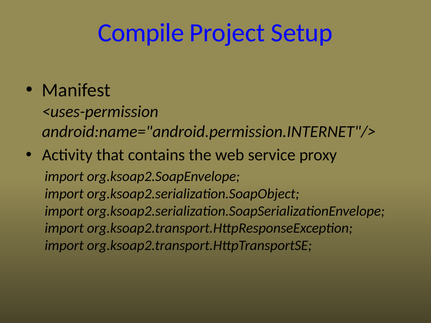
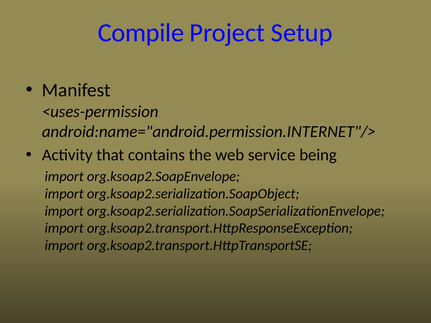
proxy: proxy -> being (318, 155)
